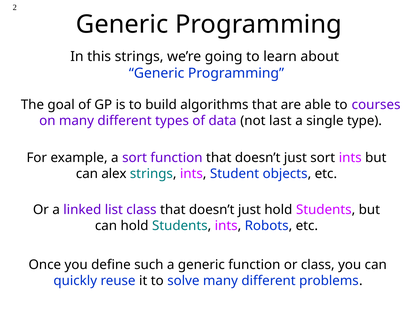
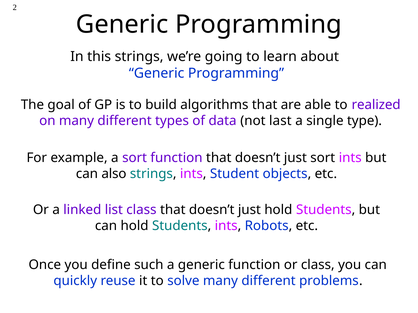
courses: courses -> realized (376, 105)
alex: alex -> also (114, 174)
